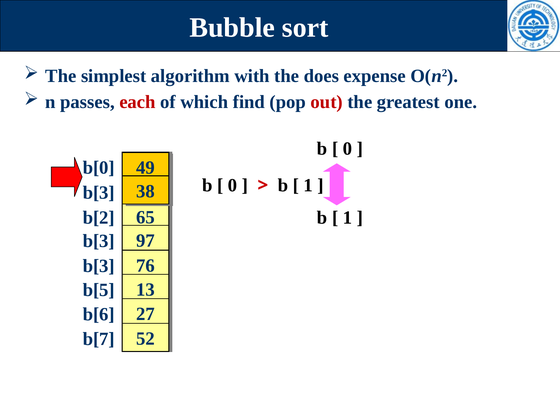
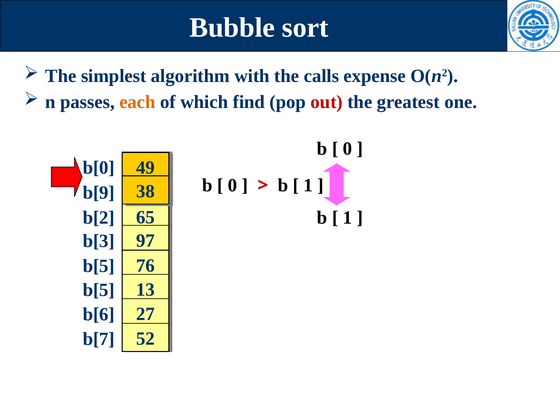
does: does -> calls (321, 76)
each colour: red -> orange (137, 102)
b[3: b[3 -> b[9 (99, 193)
b[3: b[3 -> b[5 (99, 266)
